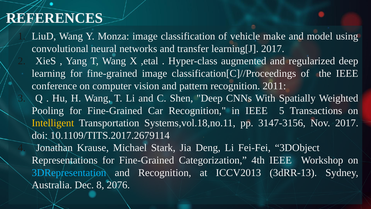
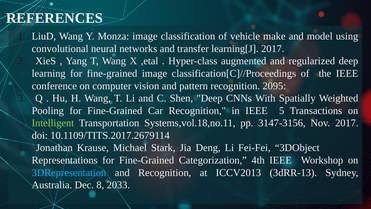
2011: 2011 -> 2095 (274, 86)
Intelligent colour: yellow -> light green (53, 123)
2076: 2076 -> 2033 (118, 185)
